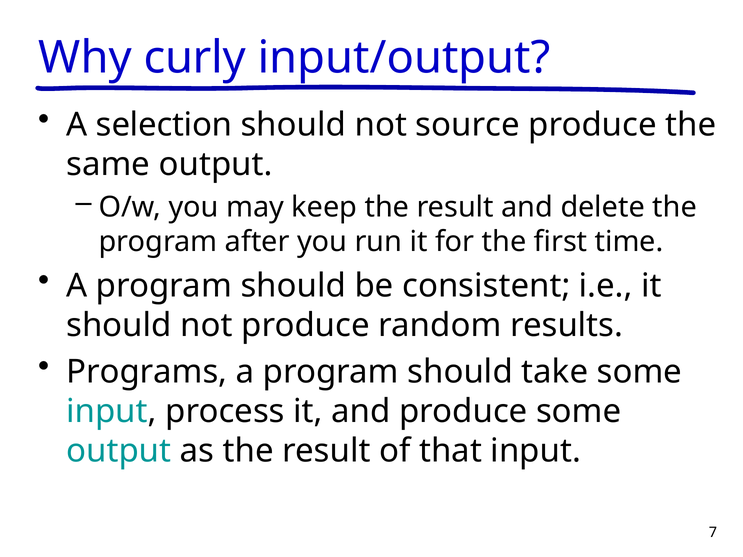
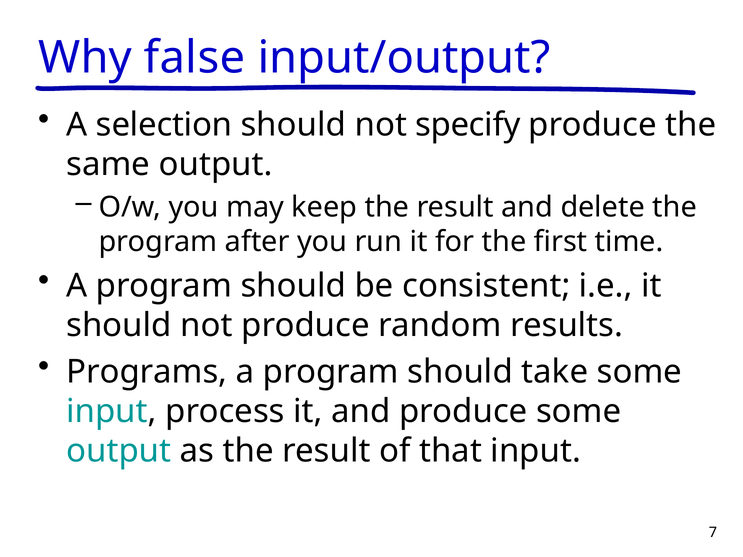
curly: curly -> false (194, 58)
source: source -> specify (468, 125)
